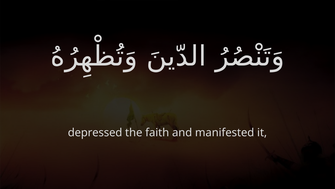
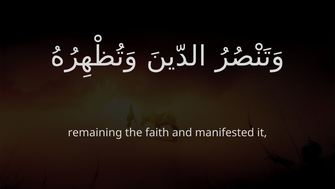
depressed: depressed -> remaining (95, 132)
